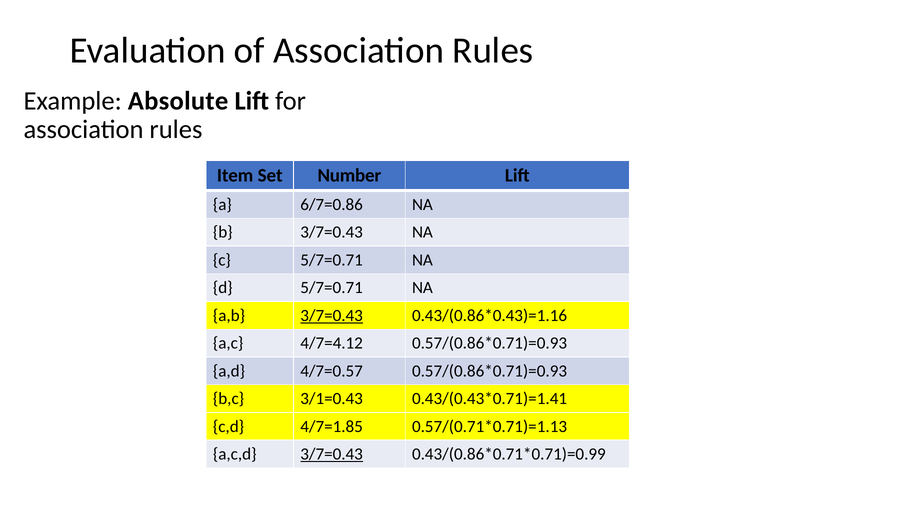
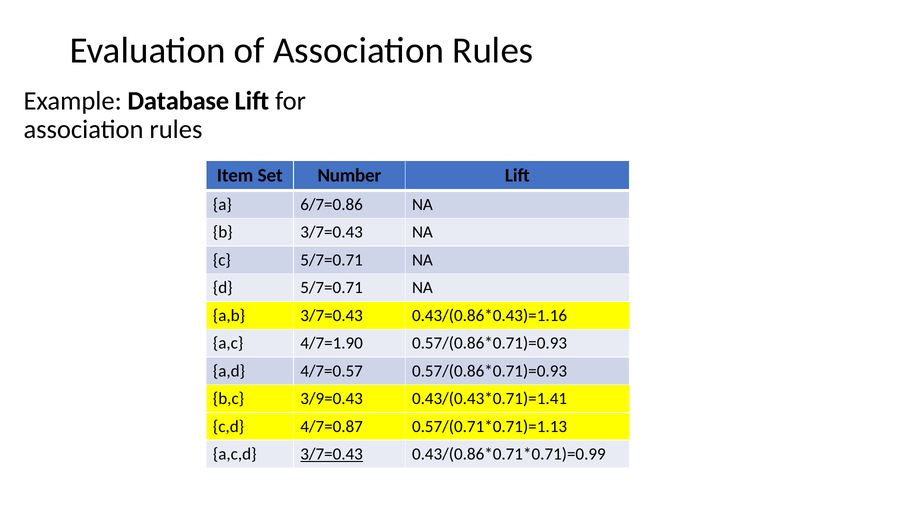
Absolute: Absolute -> Database (178, 101)
3/7=0.43 underline: present -> none (332, 316)
4/7=4.12: 4/7=4.12 -> 4/7=1.90 (332, 343)
3/1=0.43: 3/1=0.43 -> 3/9=0.43 (332, 399)
4/7=1.85: 4/7=1.85 -> 4/7=0.87 (332, 426)
